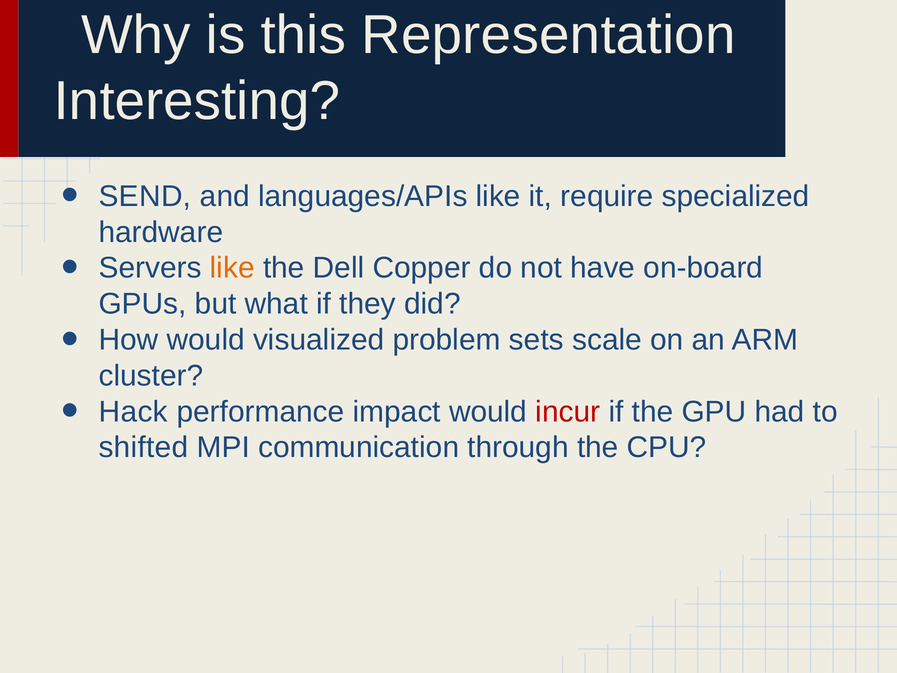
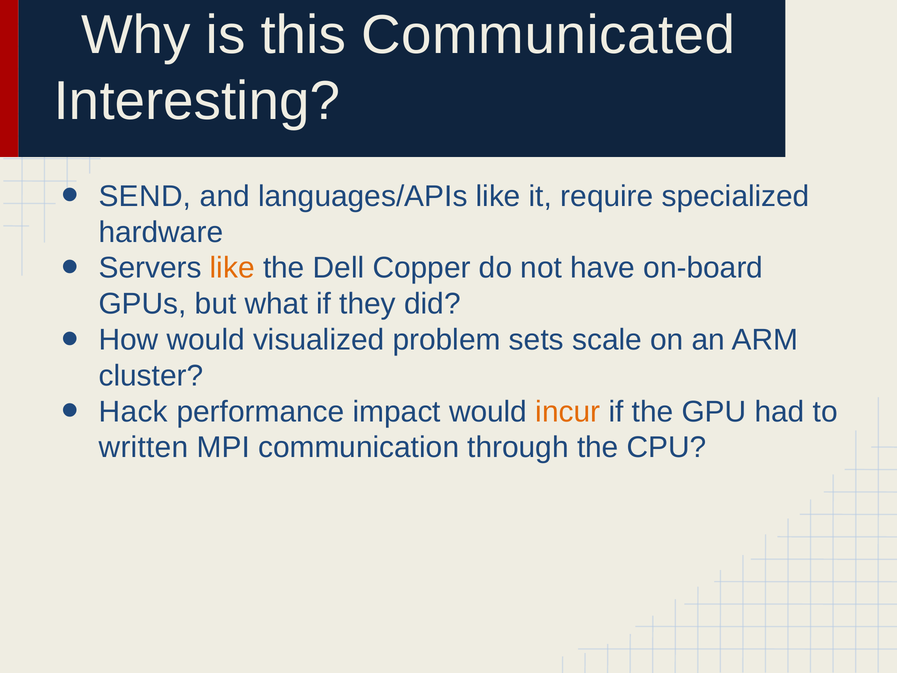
Representation: Representation -> Communicated (548, 35)
incur colour: red -> orange (568, 412)
shifted: shifted -> written (143, 447)
